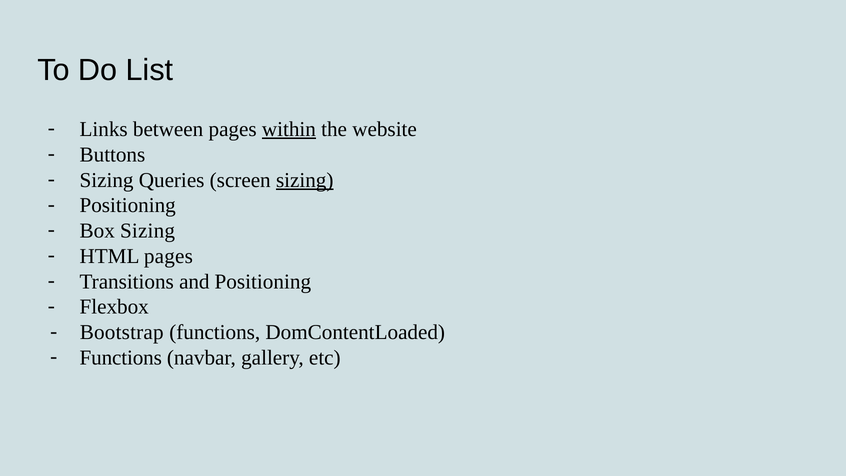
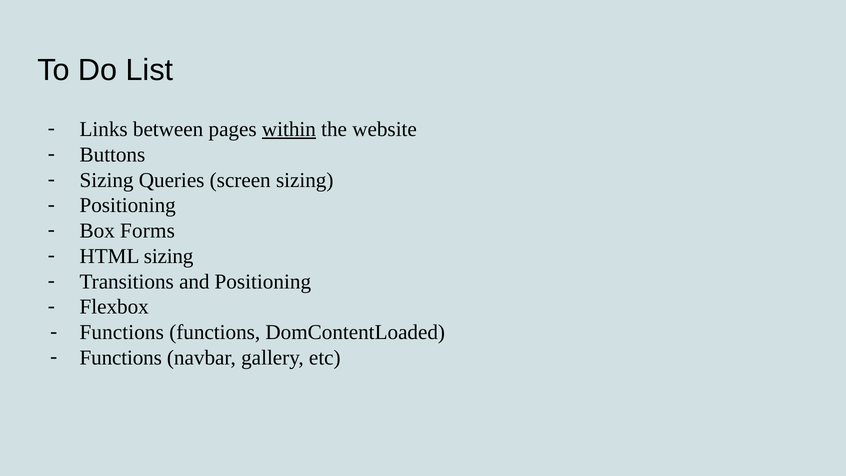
sizing underline: present -> none (305, 180)
Box Sizing: Sizing -> Forms (148, 231)
HTML pages: pages -> sizing (169, 256)
Bootstrap: Bootstrap -> Functions (122, 332)
